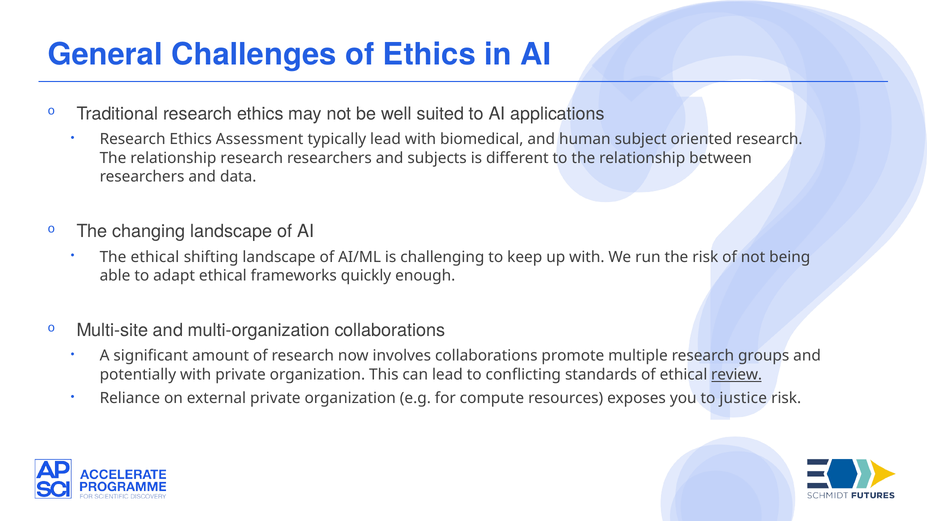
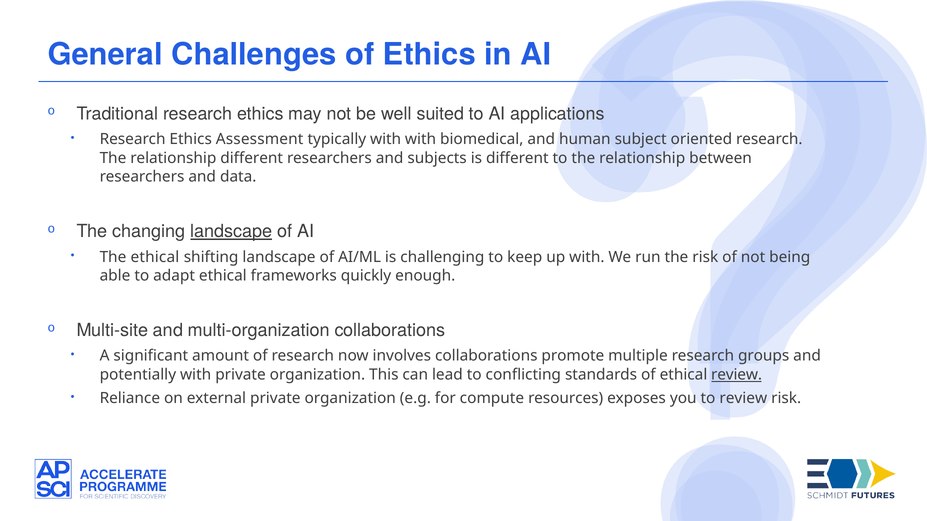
typically lead: lead -> with (386, 139)
relationship research: research -> different (252, 158)
landscape underline: none -> present (231, 232)
to justice: justice -> review (743, 399)
